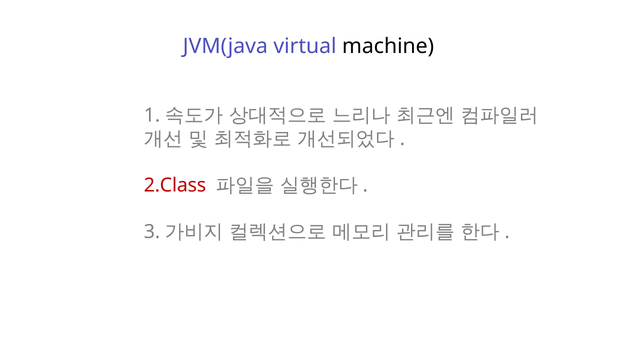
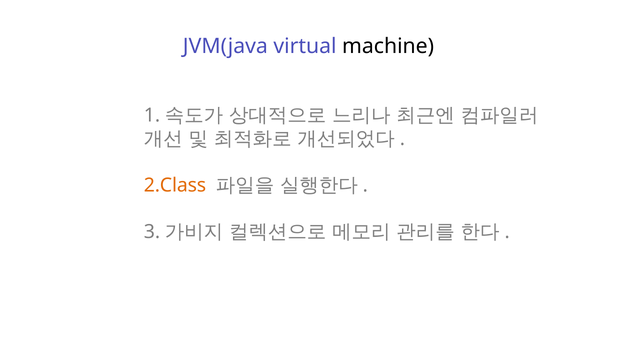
2.Class colour: red -> orange (175, 185)
